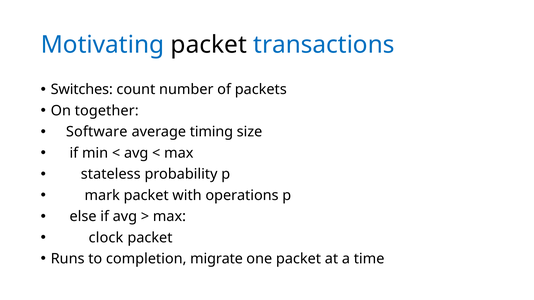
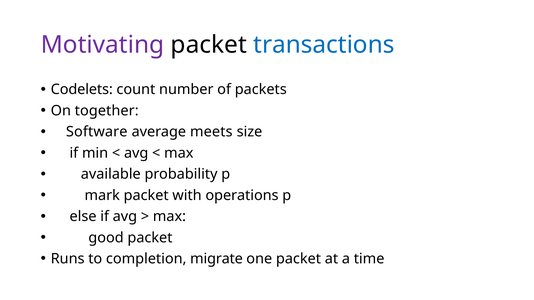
Motivating colour: blue -> purple (103, 45)
Switches: Switches -> Codelets (82, 90)
timing: timing -> meets (211, 132)
stateless: stateless -> available (111, 174)
clock: clock -> good (106, 238)
